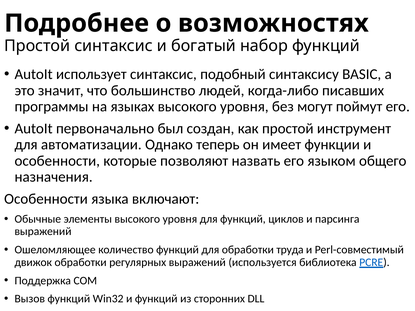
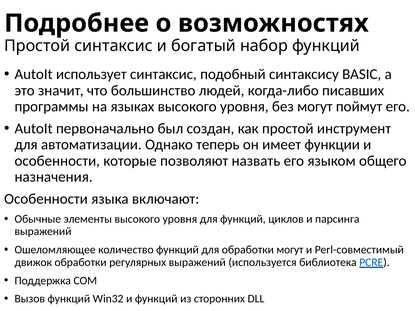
обработки труда: труда -> могут (290, 250)
